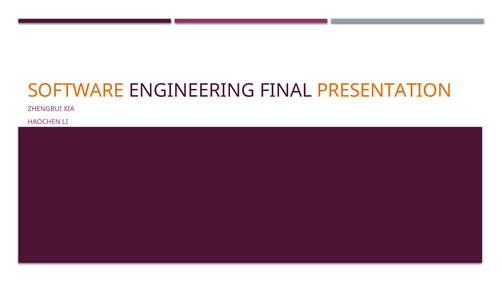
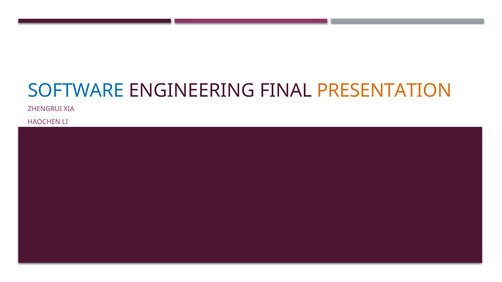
SOFTWARE colour: orange -> blue (76, 91)
